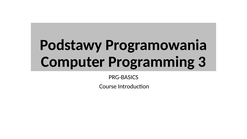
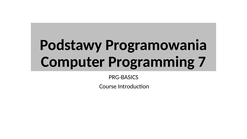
3: 3 -> 7 (202, 62)
